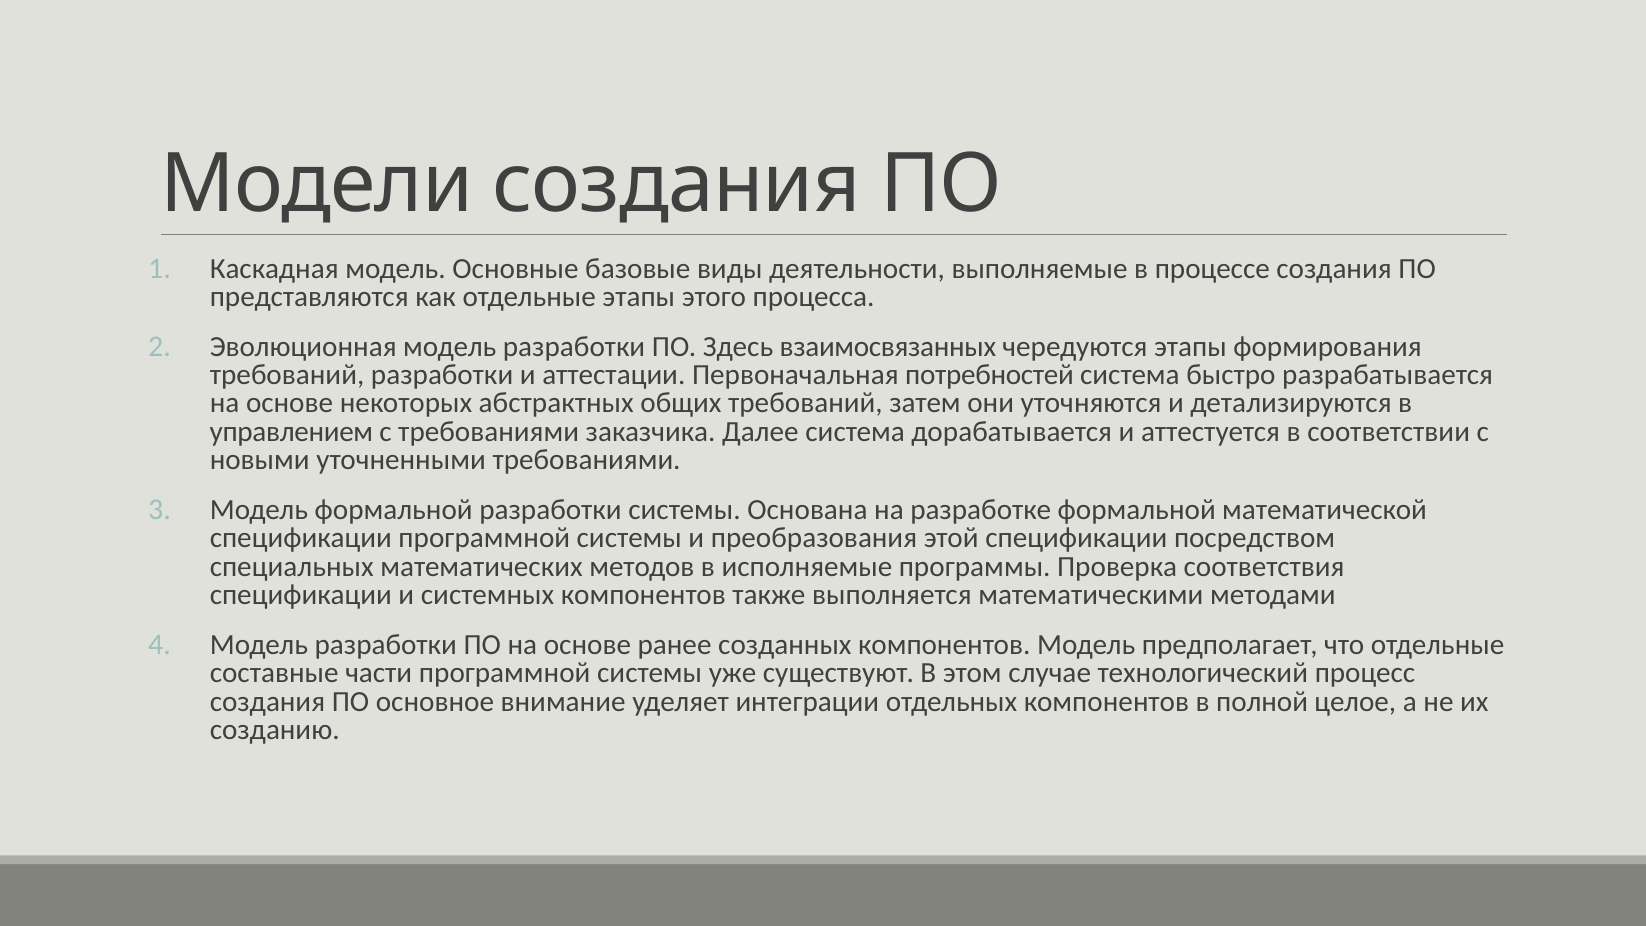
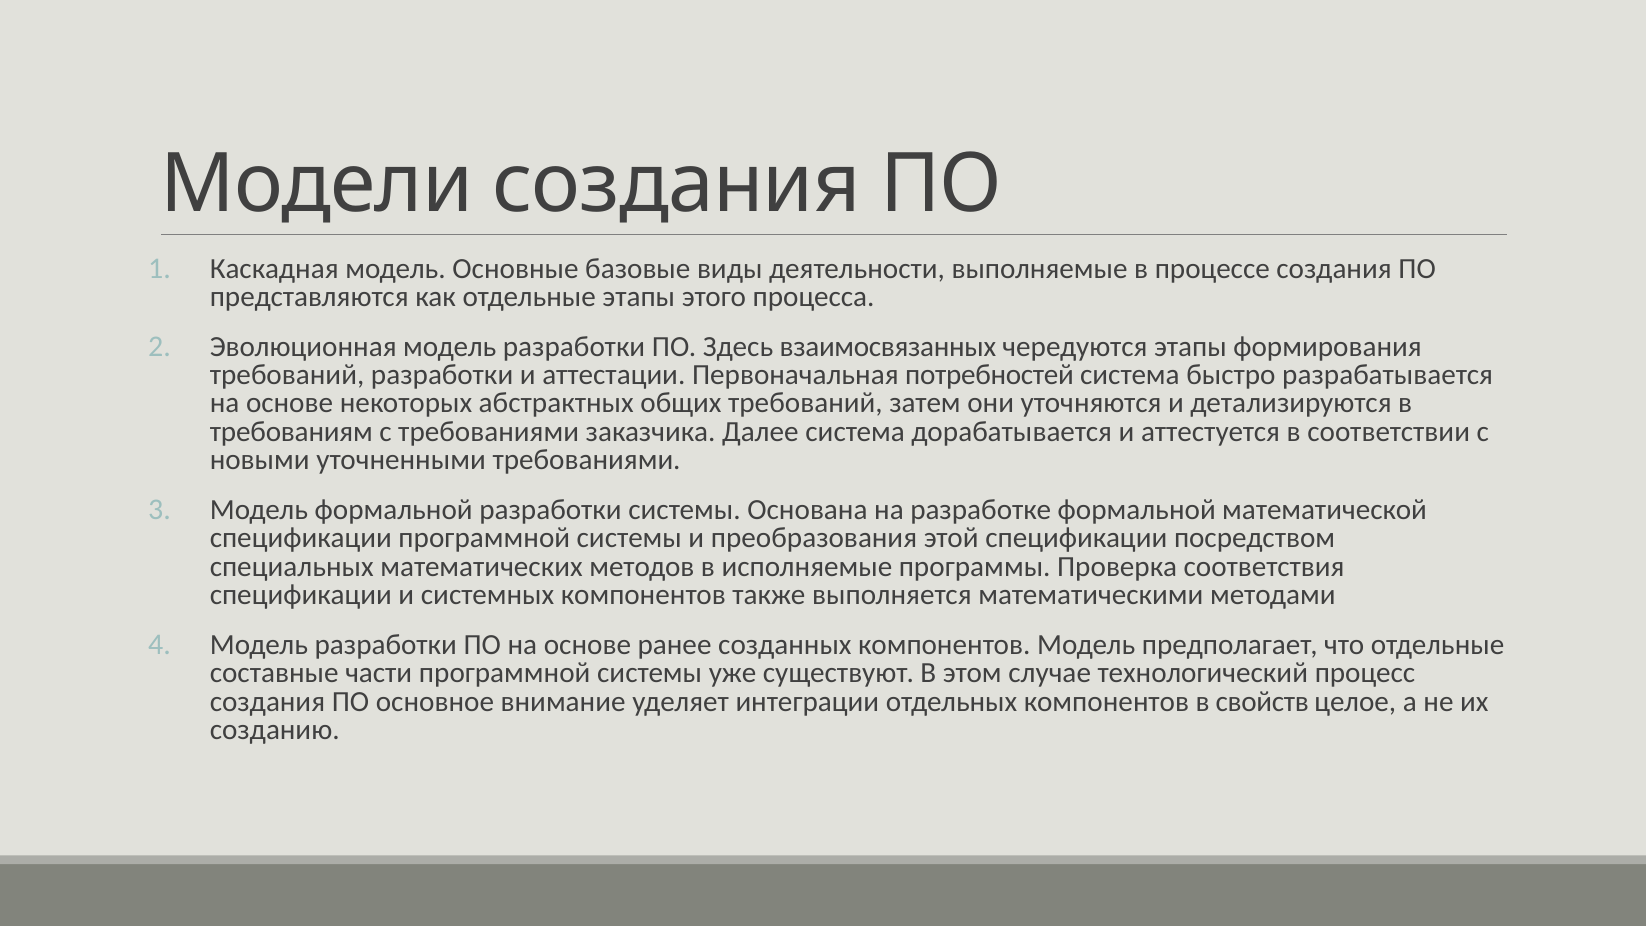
управлением: управлением -> требованиям (291, 432)
полной: полной -> свойств (1262, 701)
